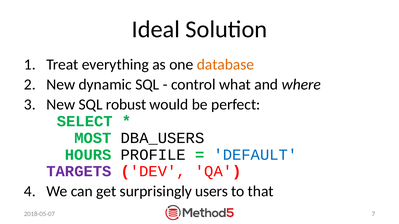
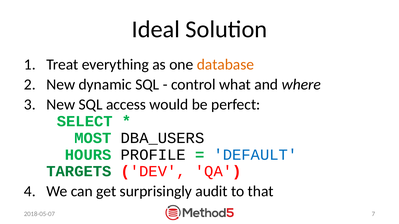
robust: robust -> access (126, 105)
TARGETS colour: purple -> green (79, 172)
users: users -> audit (212, 192)
